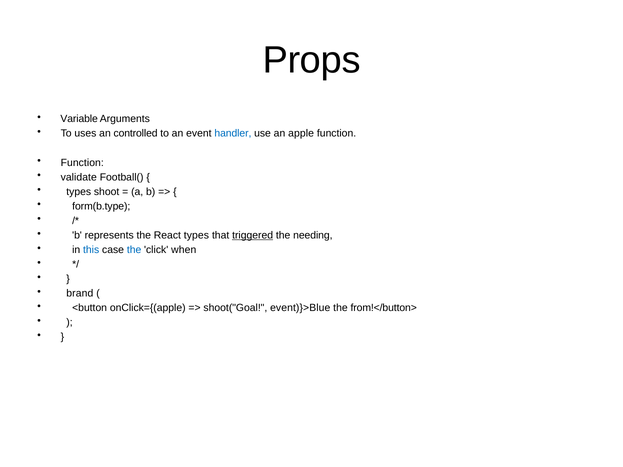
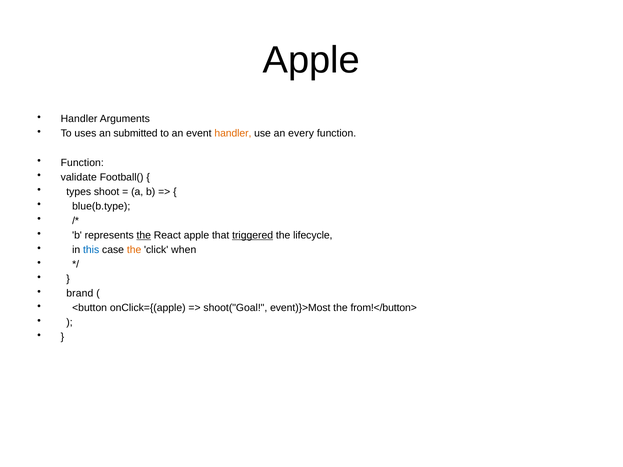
Props: Props -> Apple (311, 60)
Variable: Variable -> Handler (79, 119)
controlled: controlled -> submitted (136, 134)
handler colour: blue -> orange (233, 134)
apple: apple -> every (301, 134)
form(b.type: form(b.type -> blue(b.type (101, 206)
the underline: none -> present (144, 235)
React types: types -> apple (196, 235)
needing: needing -> lifecycle (313, 235)
the colour: blue -> orange (134, 250)
event)}>Blue: event)}>Blue -> event)}>Most (300, 308)
